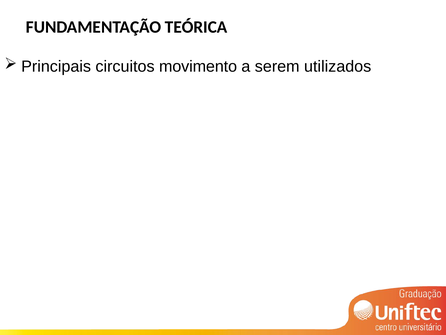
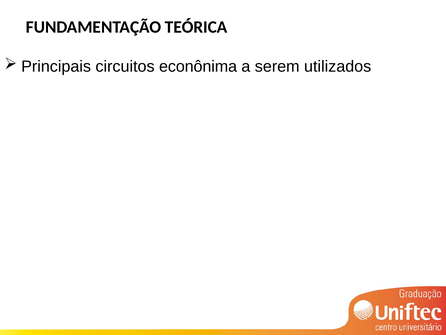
movimento: movimento -> econônima (198, 66)
